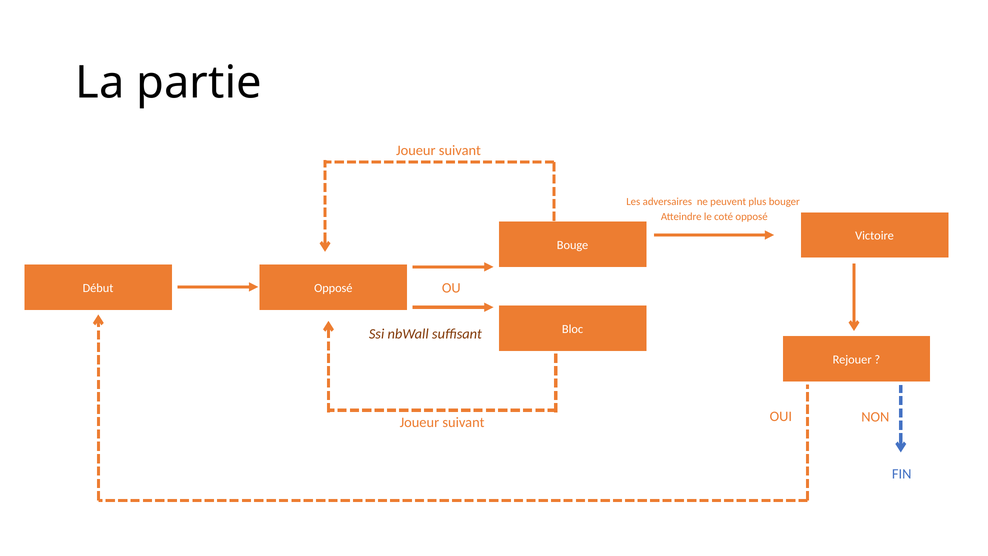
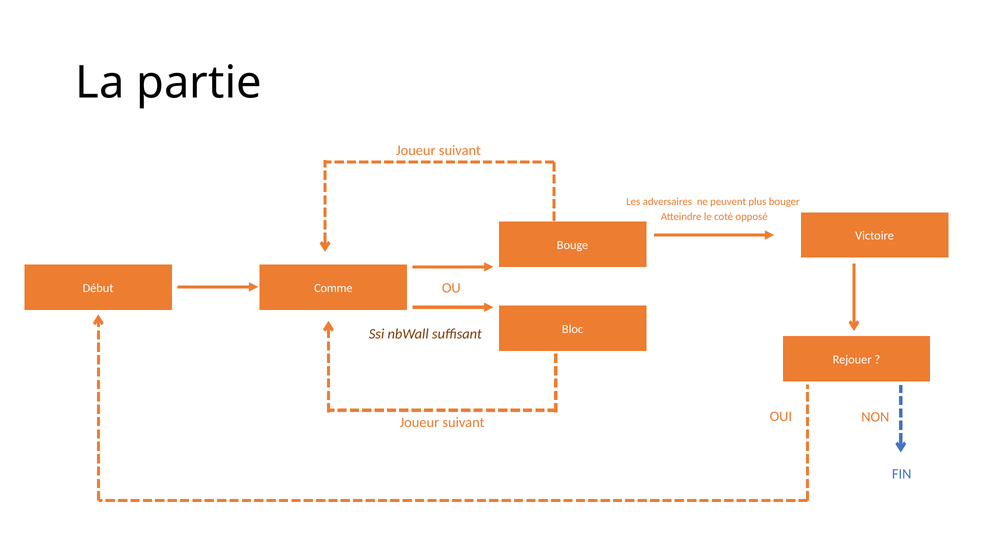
Opposé: Opposé -> Comme (333, 288)
